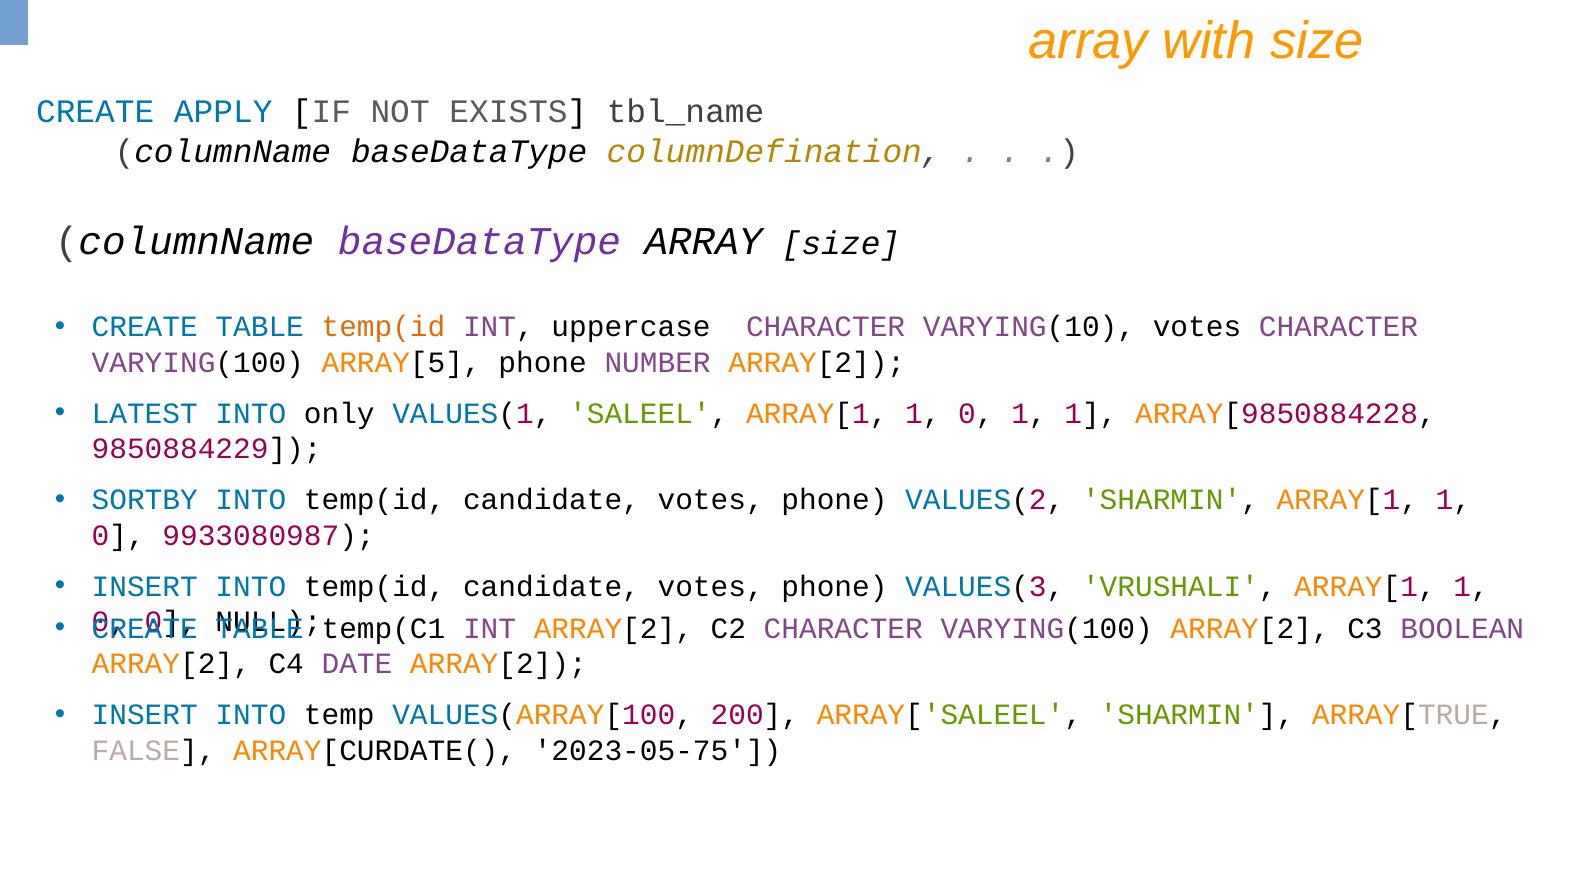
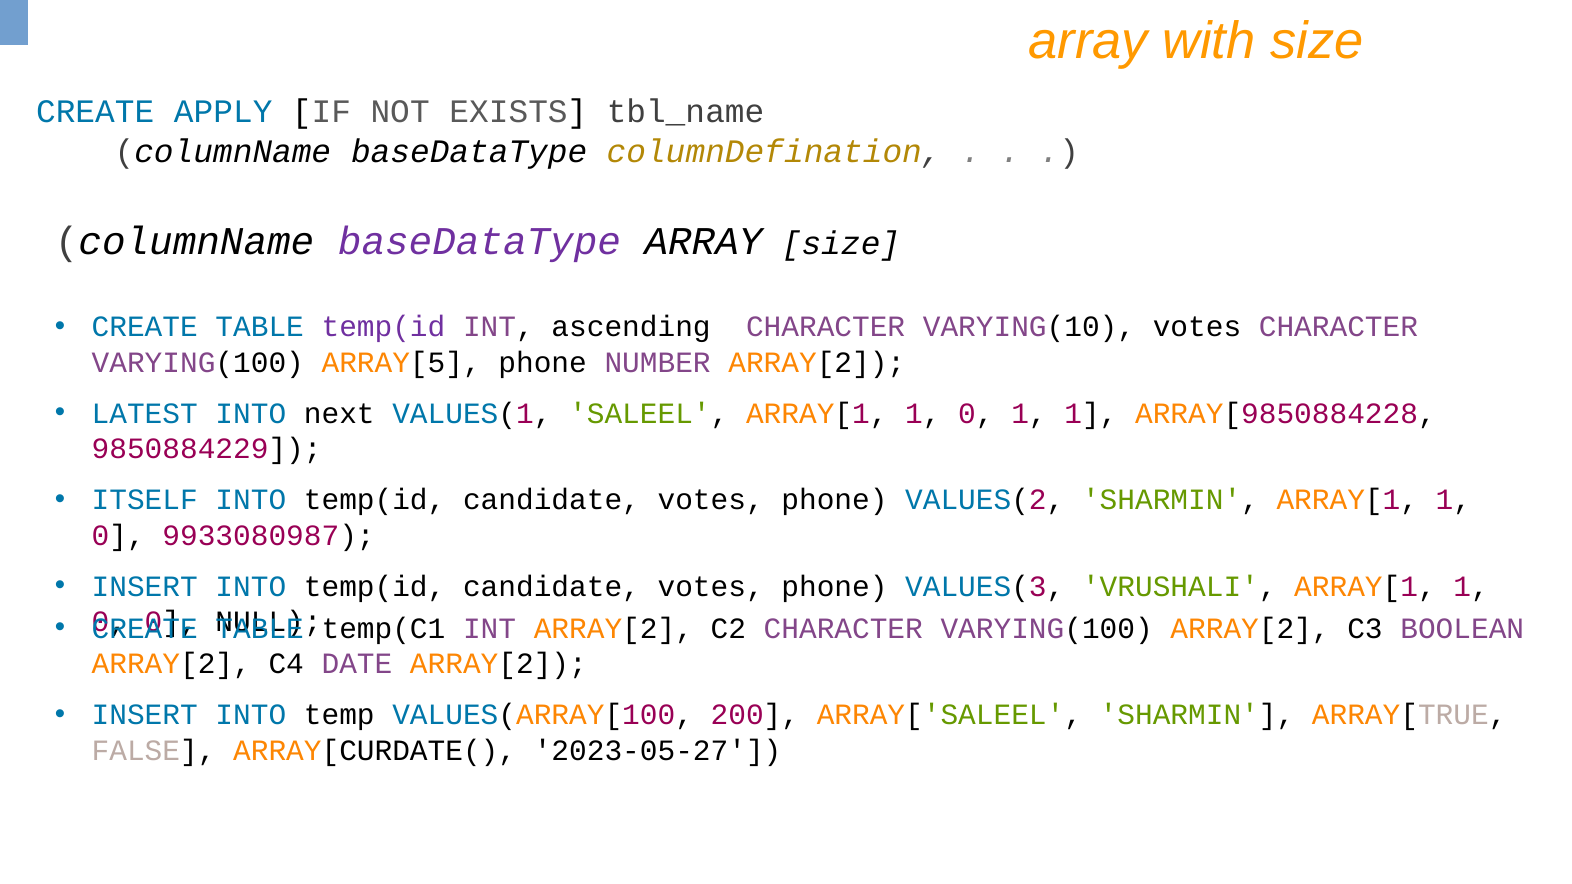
temp(id colour: orange -> purple (383, 327)
uppercase: uppercase -> ascending (631, 327)
only: only -> next (339, 414)
SORTBY: SORTBY -> ITSELF (145, 500)
2023-05-75: 2023-05-75 -> 2023-05-27 (658, 751)
